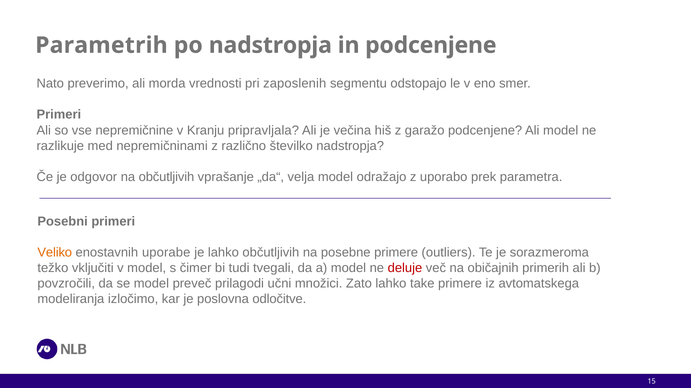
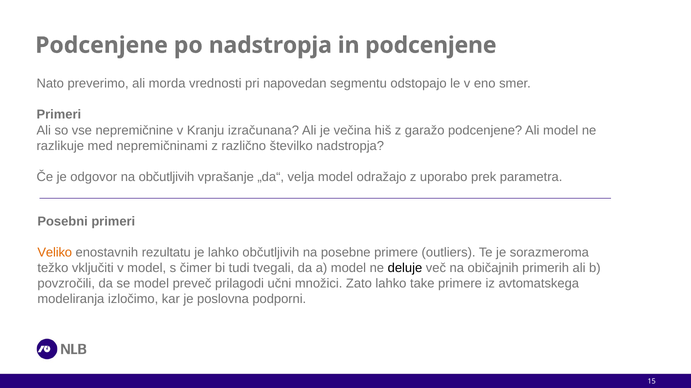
Parametrih: Parametrih -> Podcenjene (102, 45)
zaposlenih: zaposlenih -> napovedan (295, 84)
pripravljala: pripravljala -> izračunana (263, 130)
uporabe: uporabe -> rezultatu (166, 253)
deluje colour: red -> black (405, 269)
odločitve: odločitve -> podporni (279, 300)
